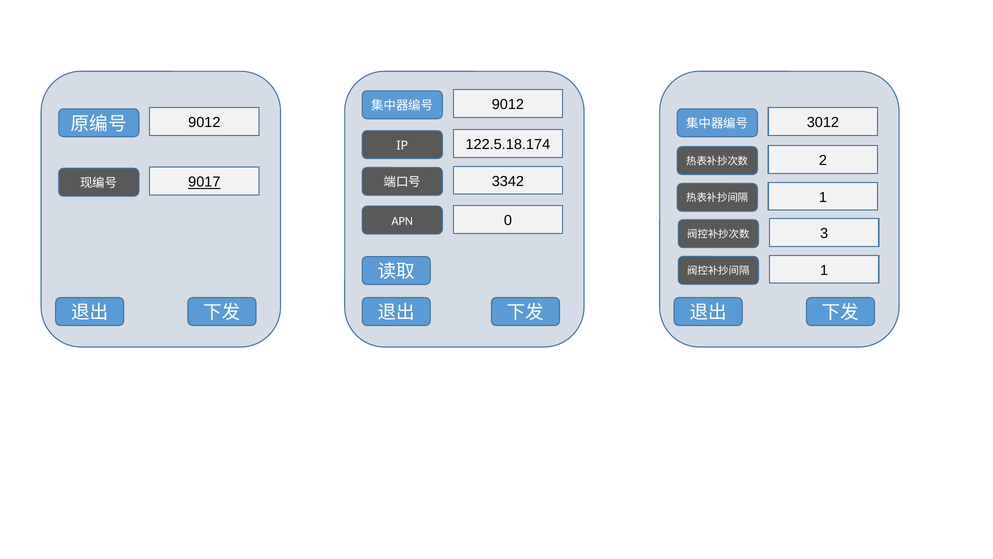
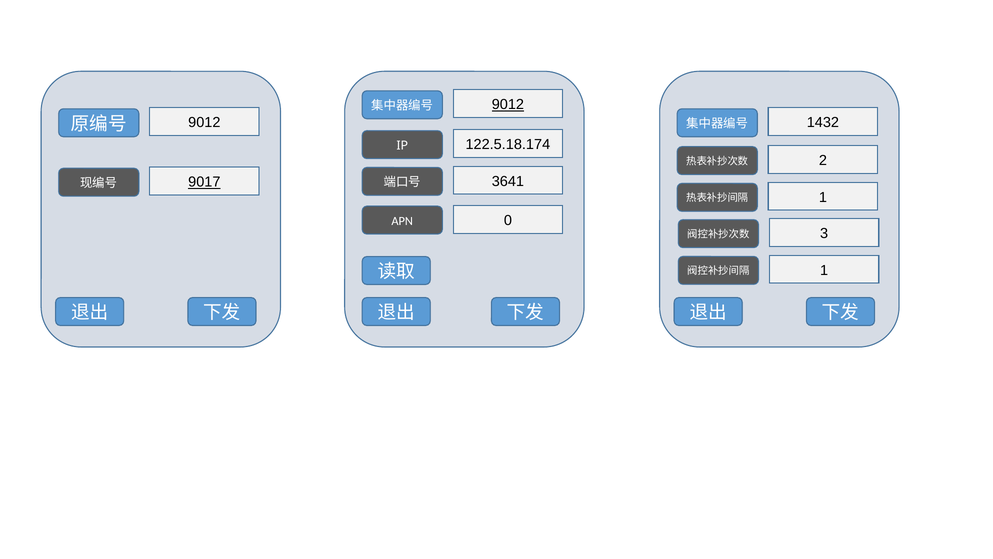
9012 underline: none -> present (508, 105)
3012: 3012 -> 1432 (823, 123)
3342: 3342 -> 3641 (508, 181)
